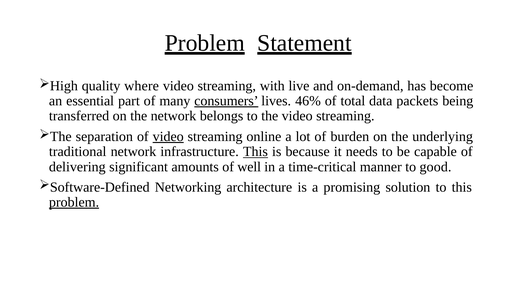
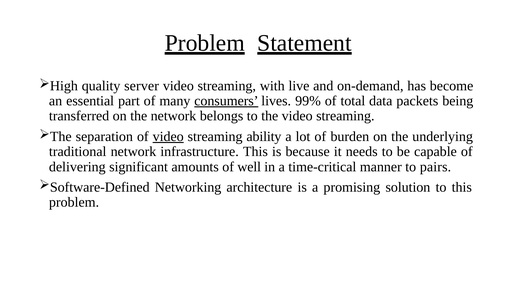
where: where -> server (142, 86)
46%: 46% -> 99% (308, 101)
online: online -> ability (264, 137)
This underline: present -> none (255, 152)
good: good -> pairs (435, 167)
problem underline: present -> none (74, 202)
